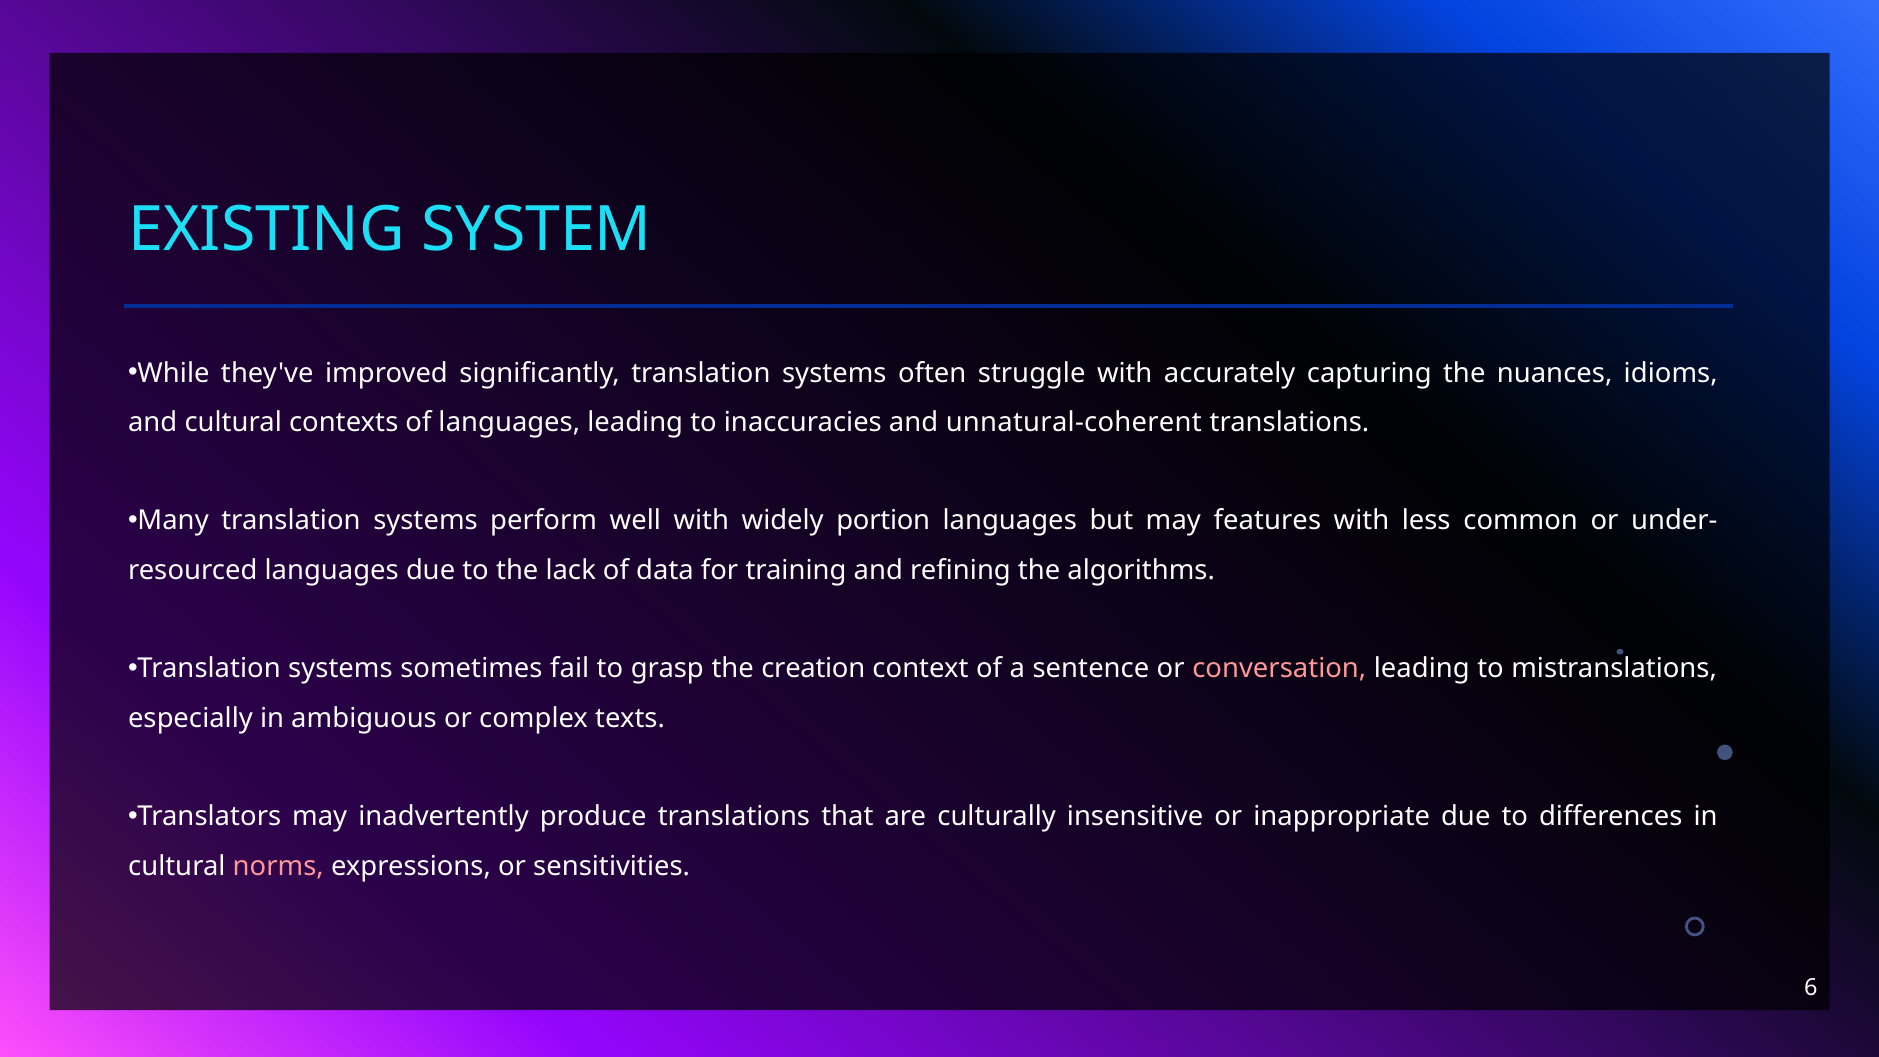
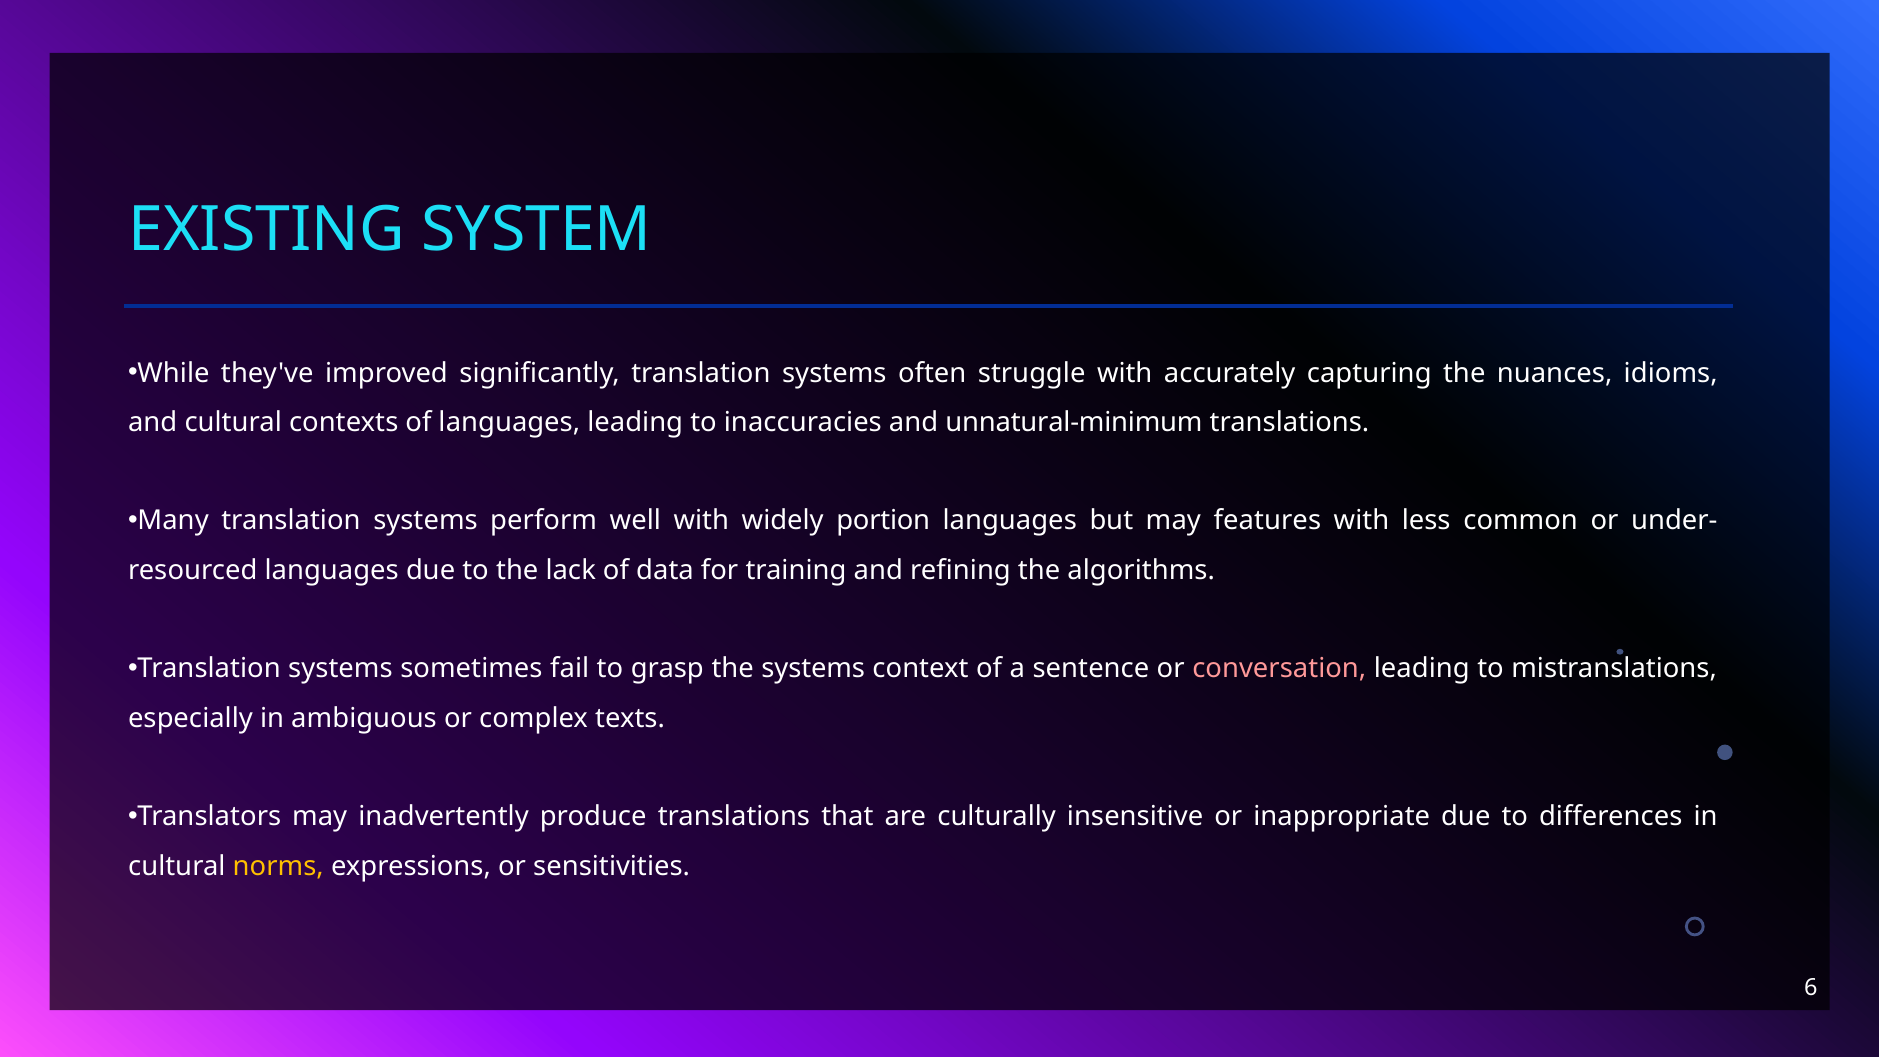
unnatural-coherent: unnatural-coherent -> unnatural-minimum (1074, 422)
the creation: creation -> systems (813, 669)
norms colour: pink -> yellow (278, 866)
